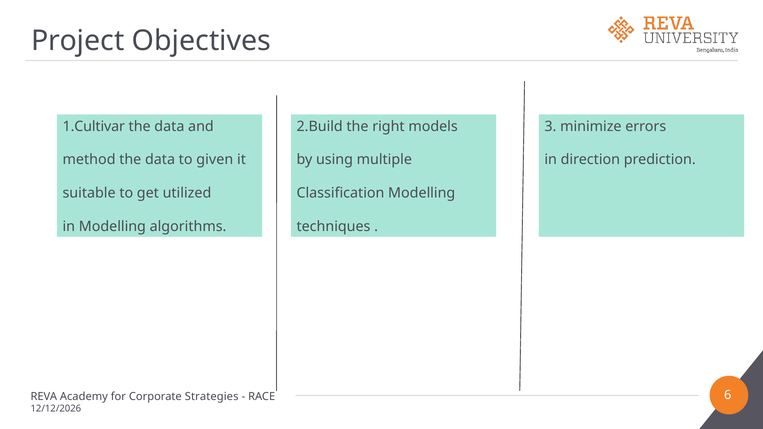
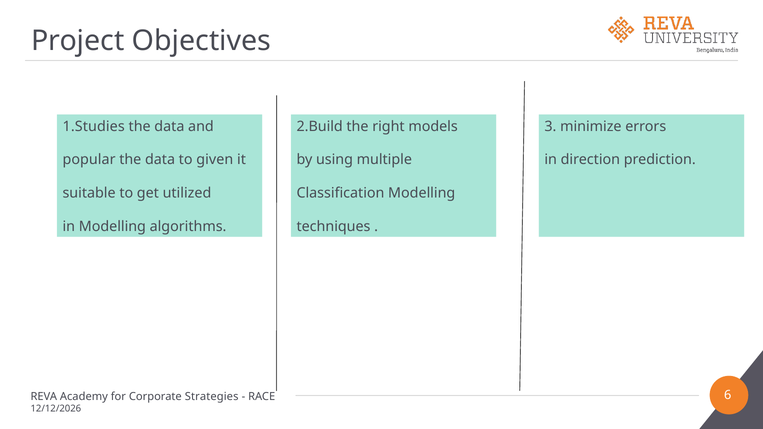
1.Cultivar: 1.Cultivar -> 1.Studies (94, 126)
method: method -> popular (89, 160)
